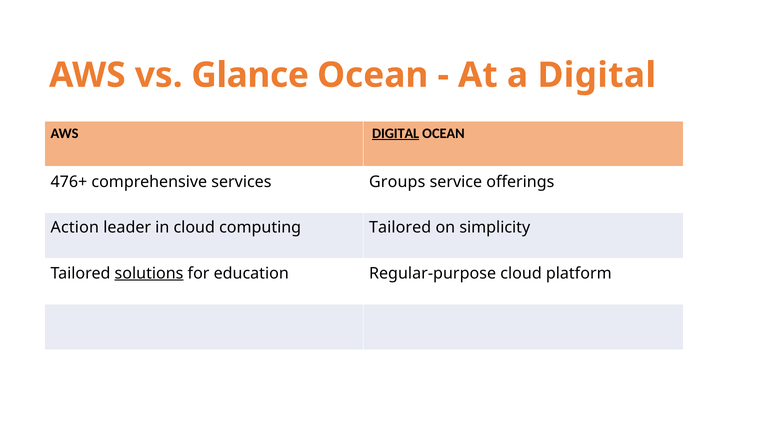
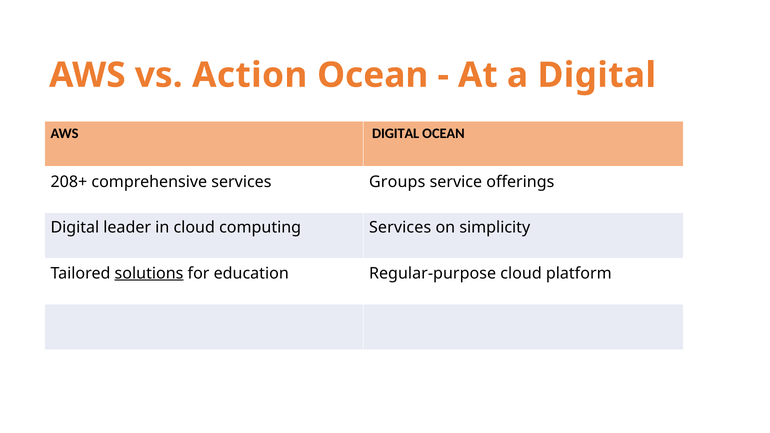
Glance: Glance -> Action (250, 75)
DIGITAL underline: present -> none (396, 133)
476+: 476+ -> 208+ (69, 182)
Action: Action -> Digital (75, 228)
computing Tailored: Tailored -> Services (400, 228)
